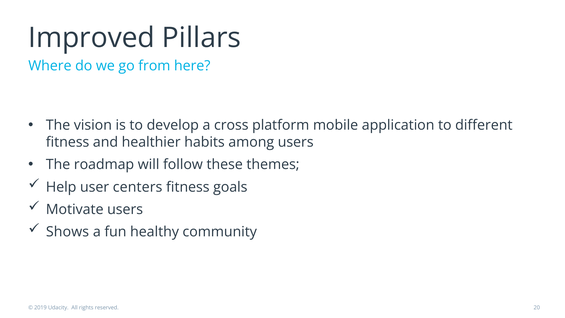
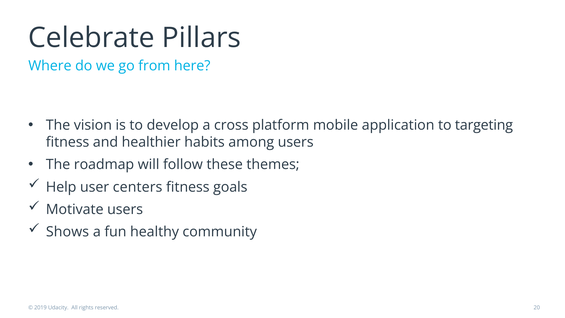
Improved: Improved -> Celebrate (92, 38)
different: different -> targeting (484, 125)
